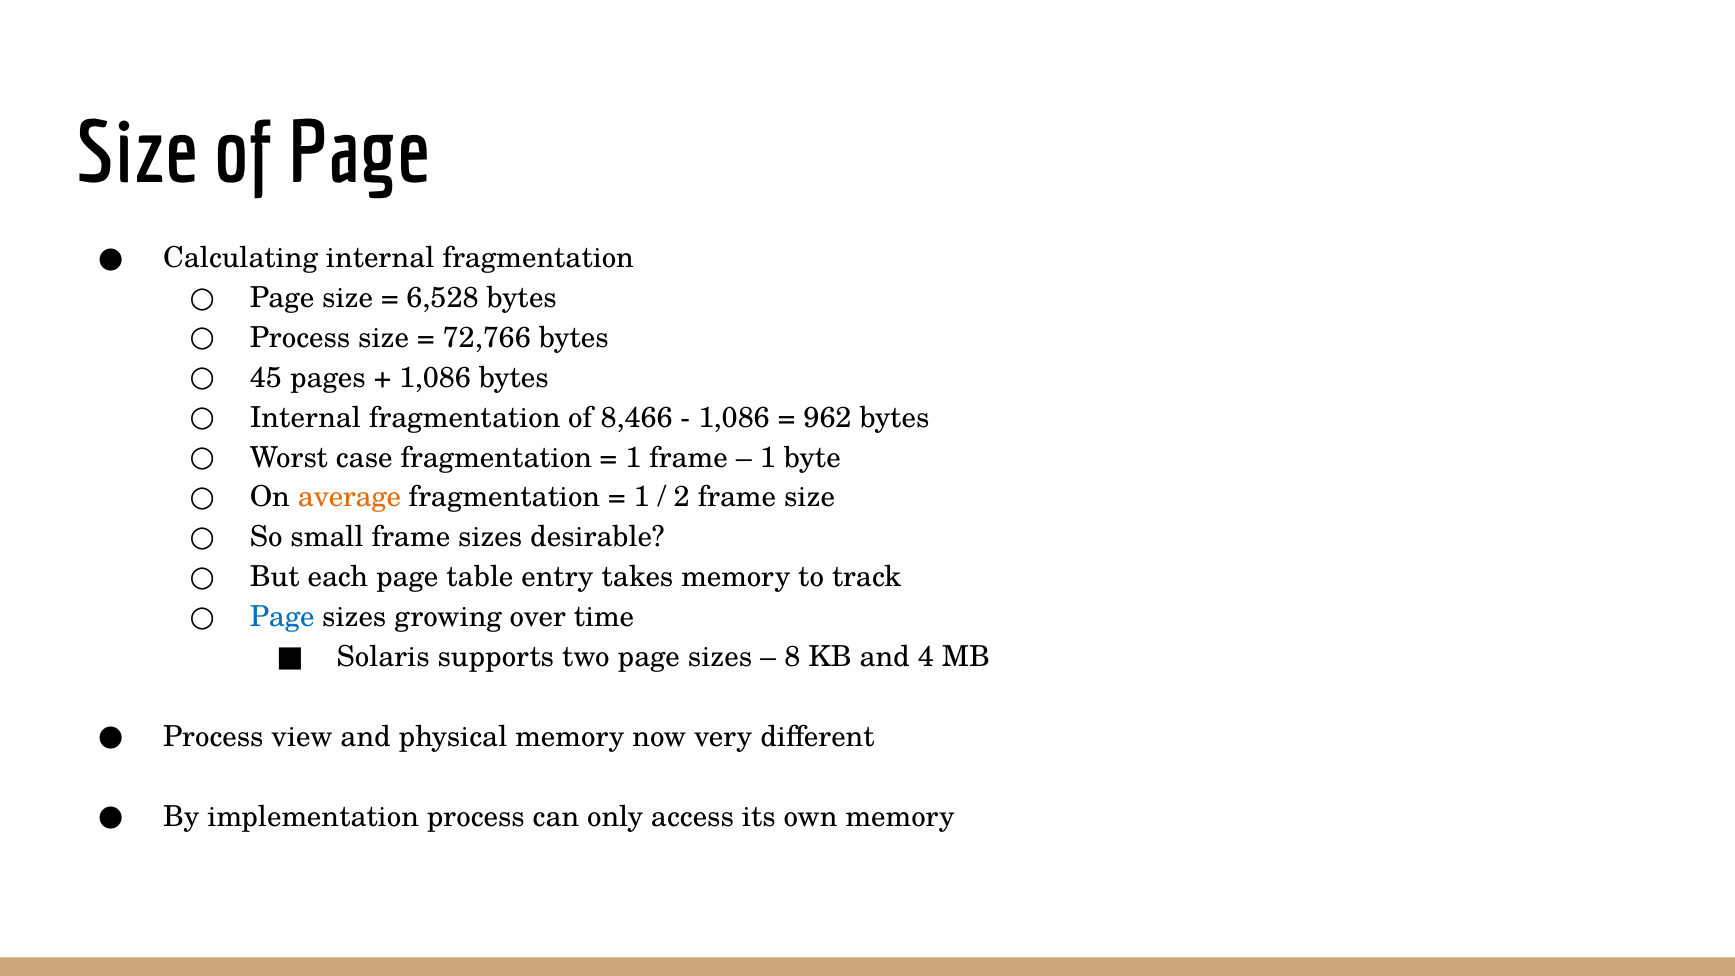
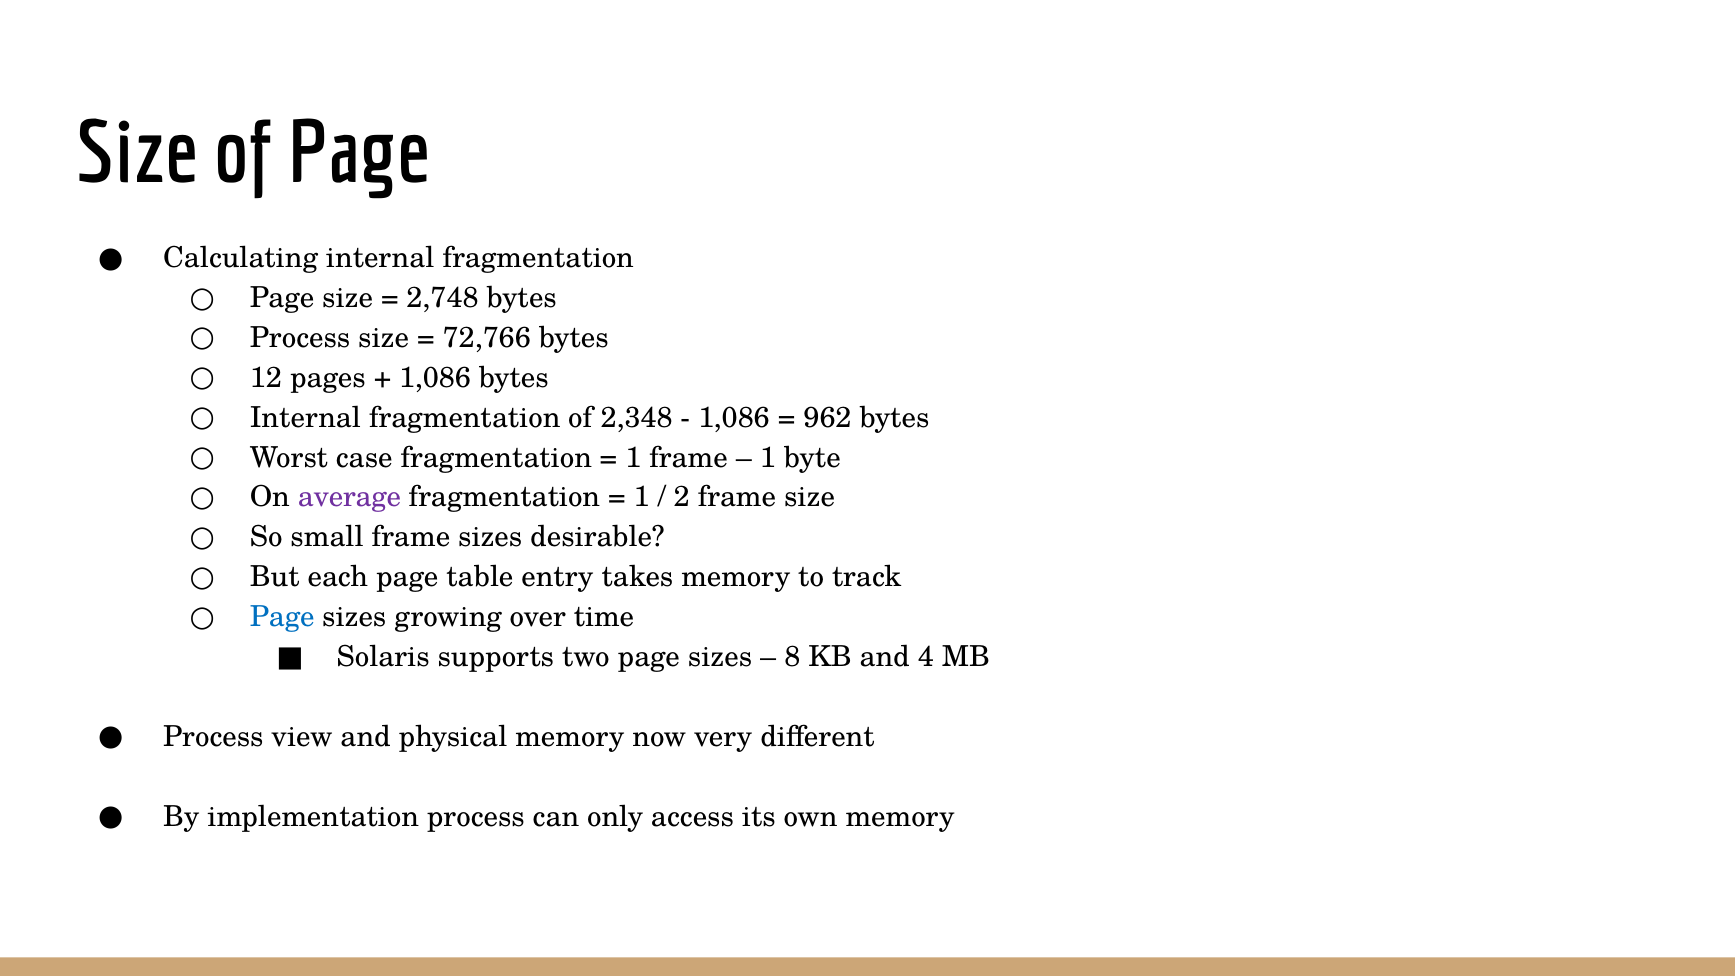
6,528: 6,528 -> 2,748 (443, 298)
45: 45 -> 12 (266, 378)
8,466: 8,466 -> 2,348 (637, 418)
average colour: orange -> purple (349, 497)
